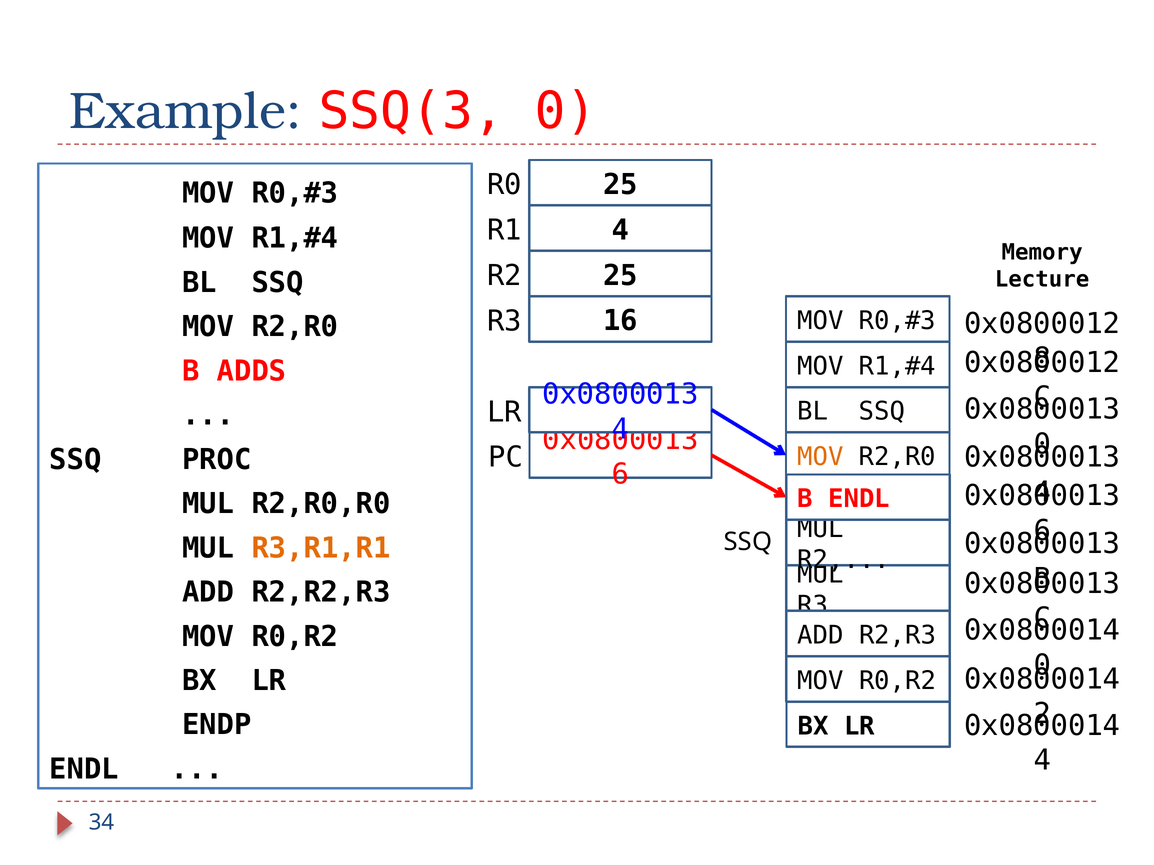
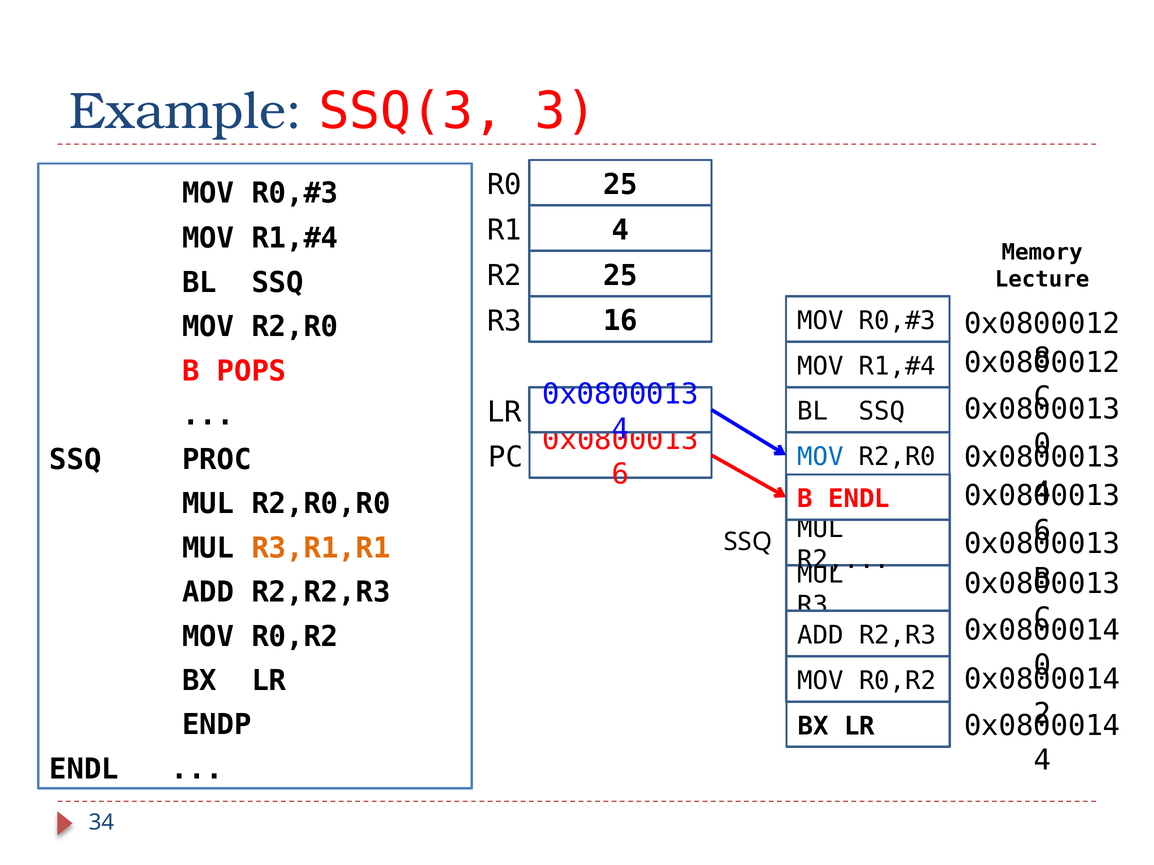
SSQ(3 0: 0 -> 3 (566, 111)
ADDS: ADDS -> POPS (252, 371)
MOV colour: orange -> blue (820, 457)
